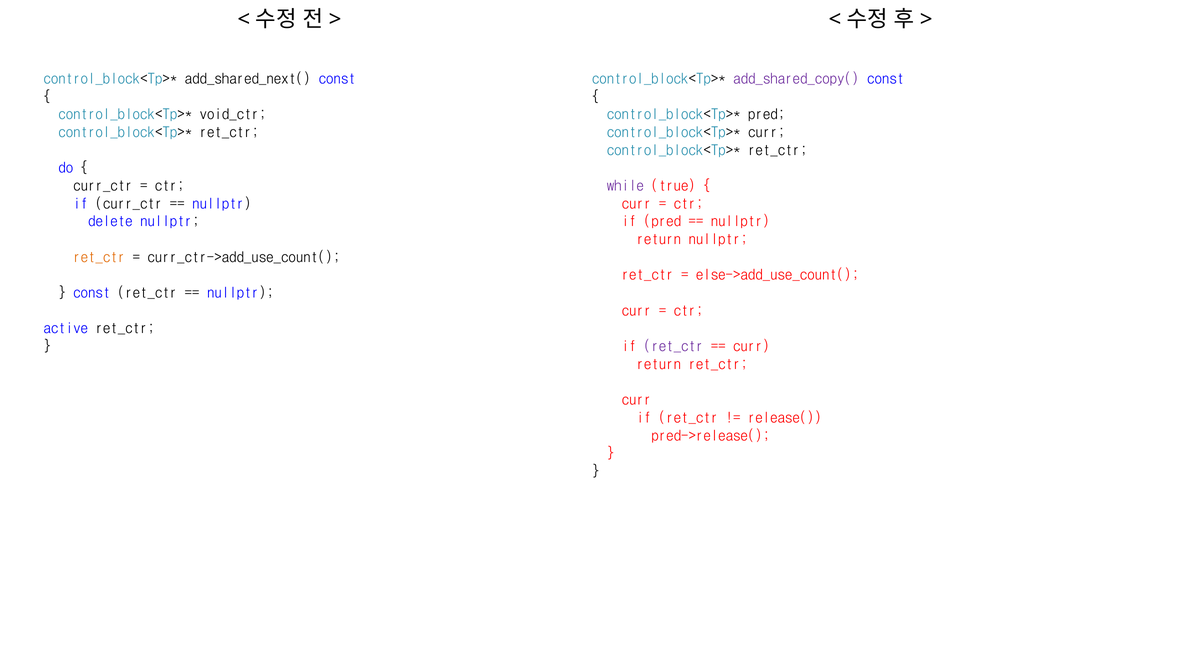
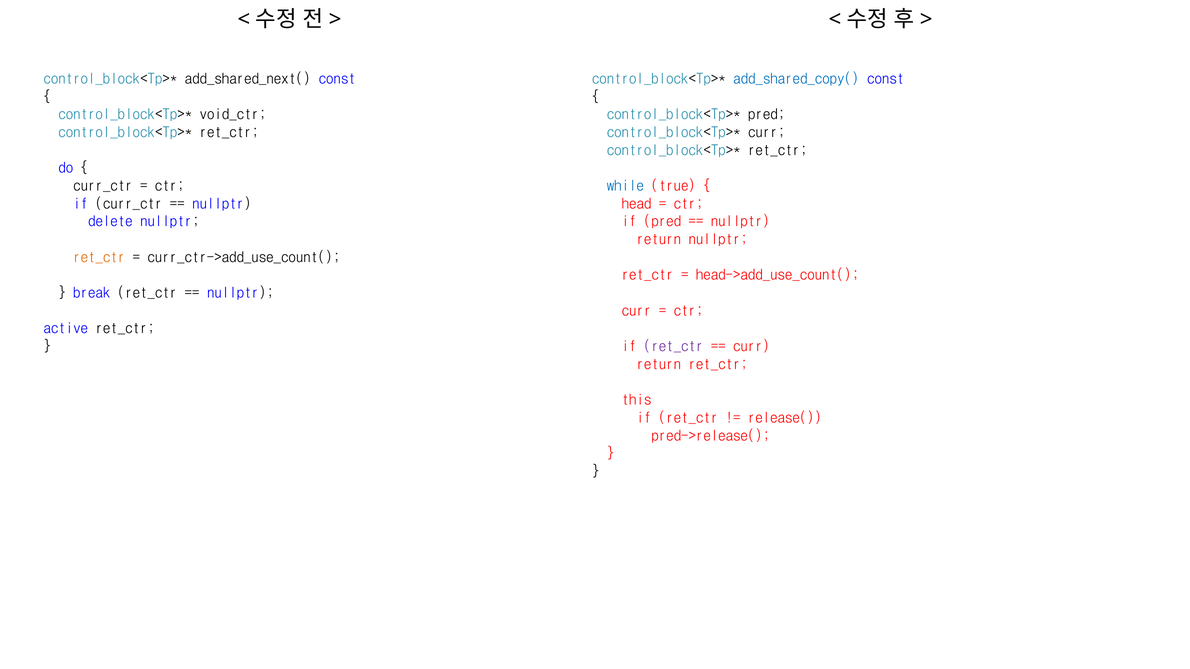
add_shared_copy( colour: purple -> blue (796, 79)
while colour: purple -> blue (625, 186)
curr: curr -> head (637, 204)
else->add_use_count(: else->add_use_count( -> head->add_use_count( (778, 275)
const: const -> break (92, 293)
curr: curr -> this (637, 400)
